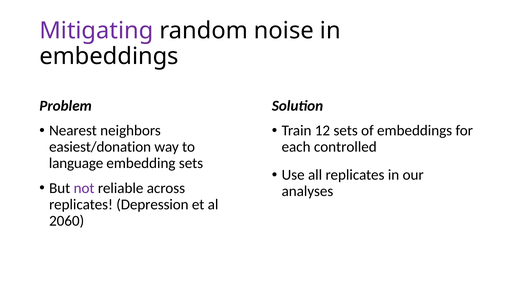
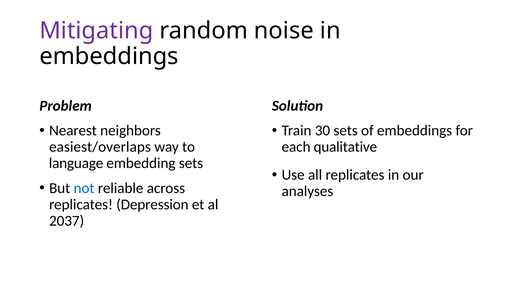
12: 12 -> 30 (322, 131)
controlled: controlled -> qualitative (345, 147)
easiest/donation: easiest/donation -> easiest/overlaps (100, 147)
not colour: purple -> blue (84, 188)
2060: 2060 -> 2037 (67, 221)
